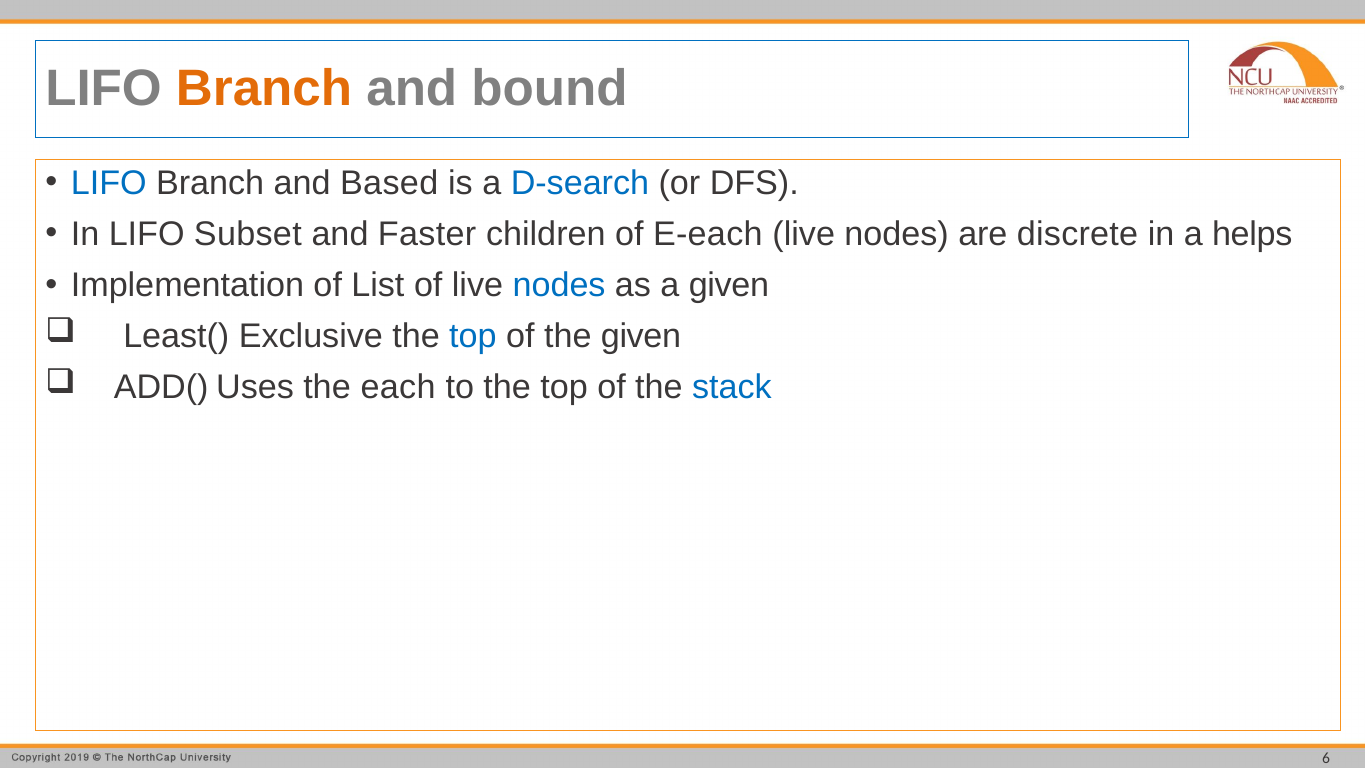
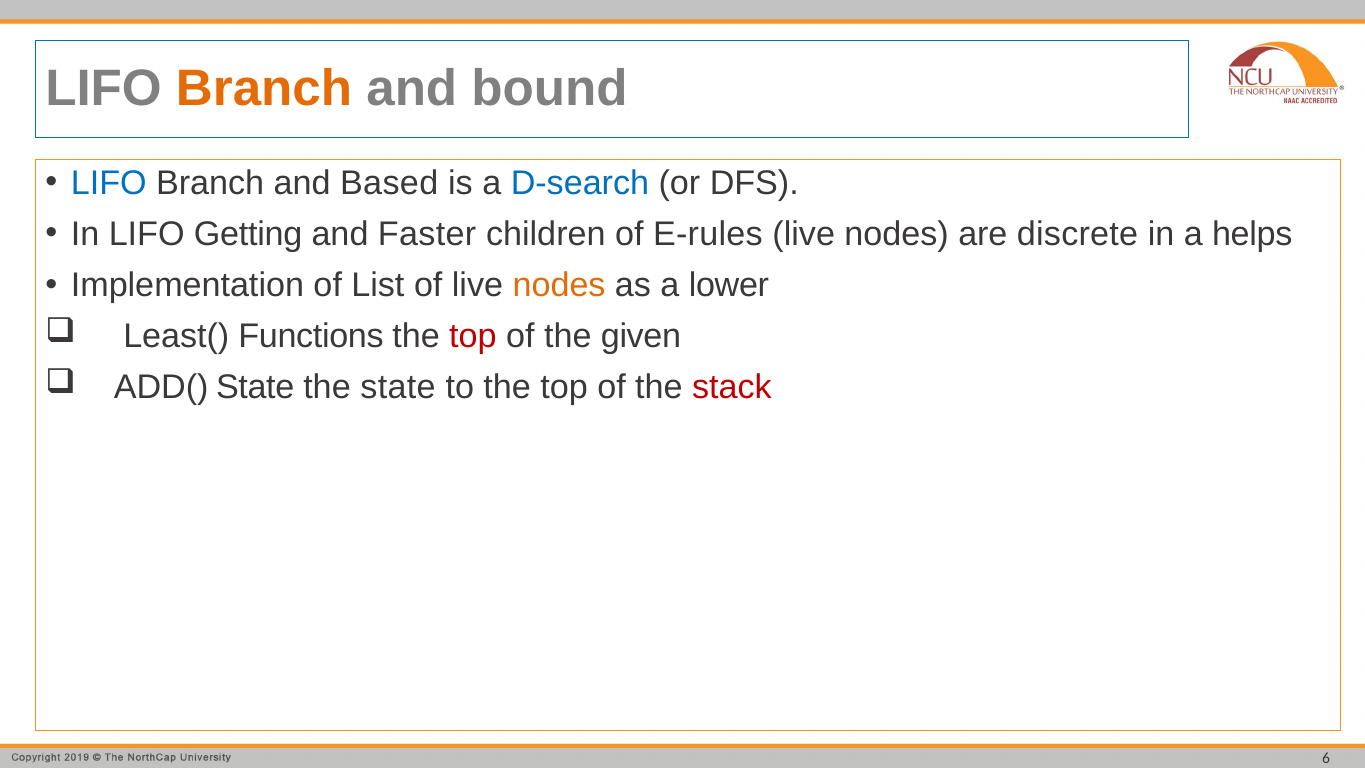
Subset: Subset -> Getting (248, 234)
E-each: E-each -> E-rules (708, 234)
nodes colour: blue -> orange (559, 285)
a given: given -> lower (729, 285)
Exclusive: Exclusive -> Functions (311, 336)
top colour: blue -> red (473, 336)
ADD( Uses: Uses -> State (255, 387)
the each: each -> state (398, 387)
stack colour: blue -> red (732, 387)
